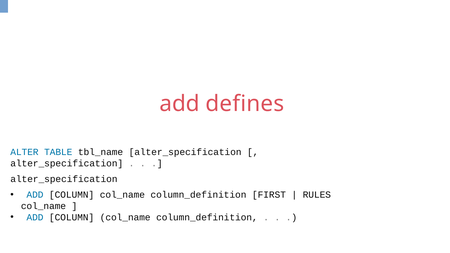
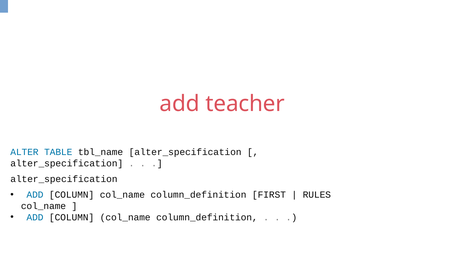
defines: defines -> teacher (245, 104)
